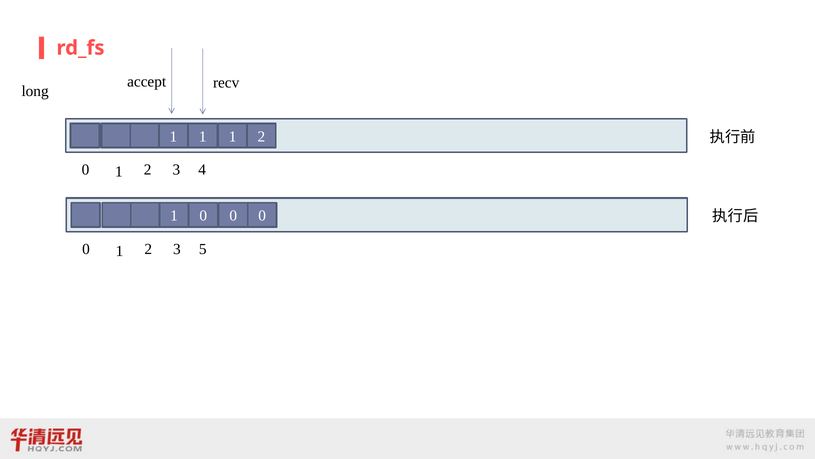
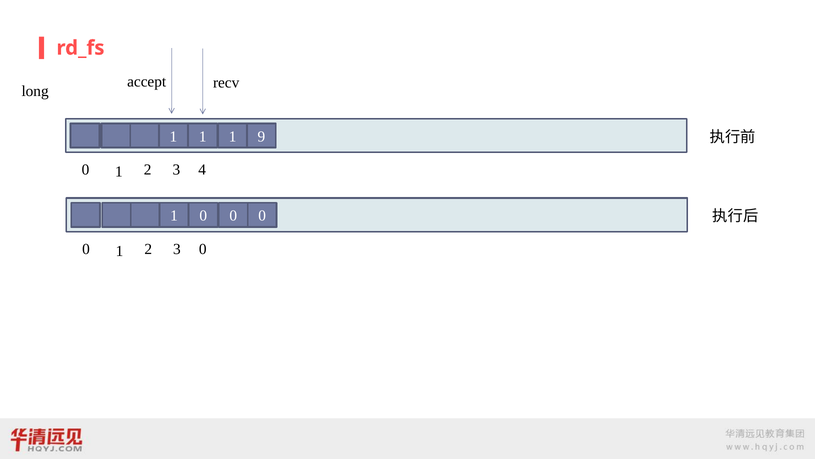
1 1 2: 2 -> 9 (261, 136)
3 5: 5 -> 0 (203, 249)
